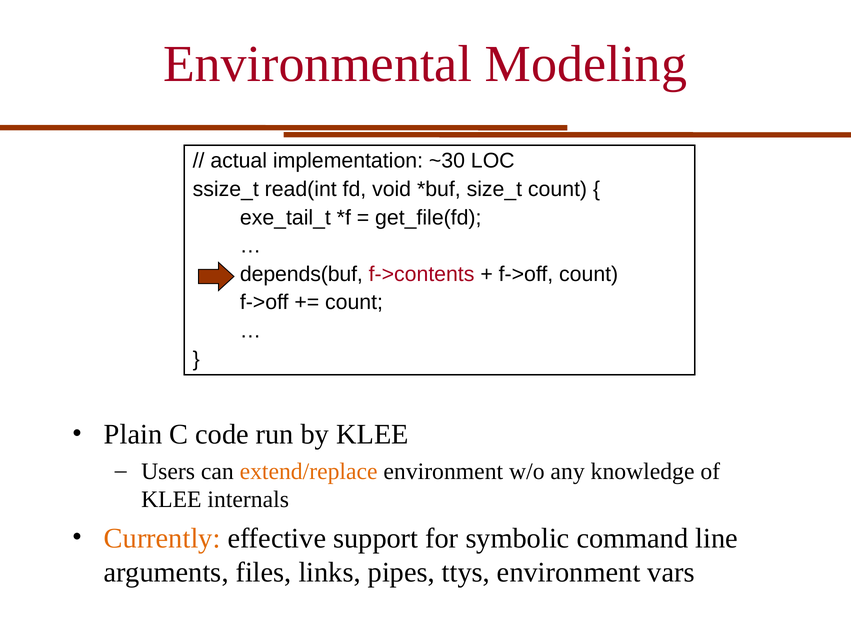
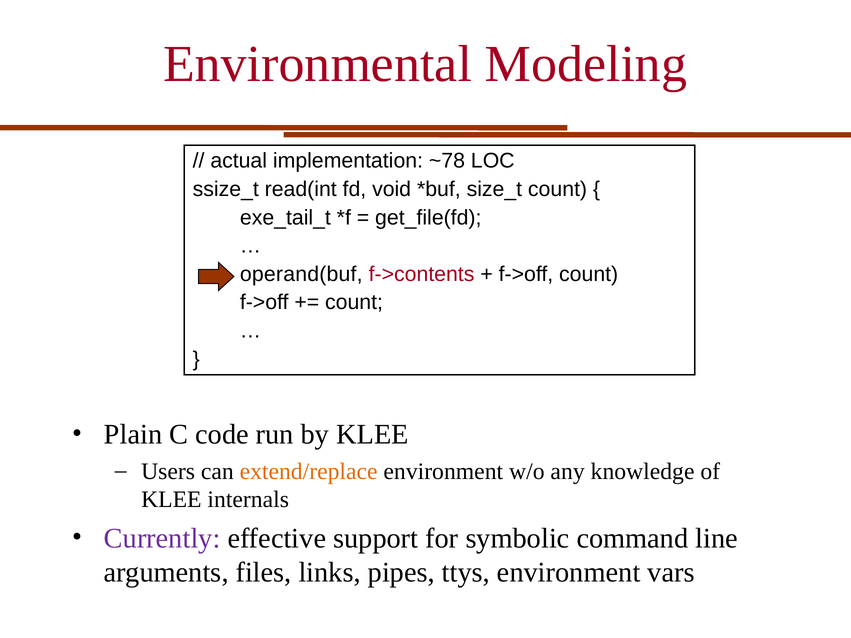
~30: ~30 -> ~78 (447, 161)
depends(buf: depends(buf -> operand(buf (301, 274)
Currently colour: orange -> purple (162, 538)
